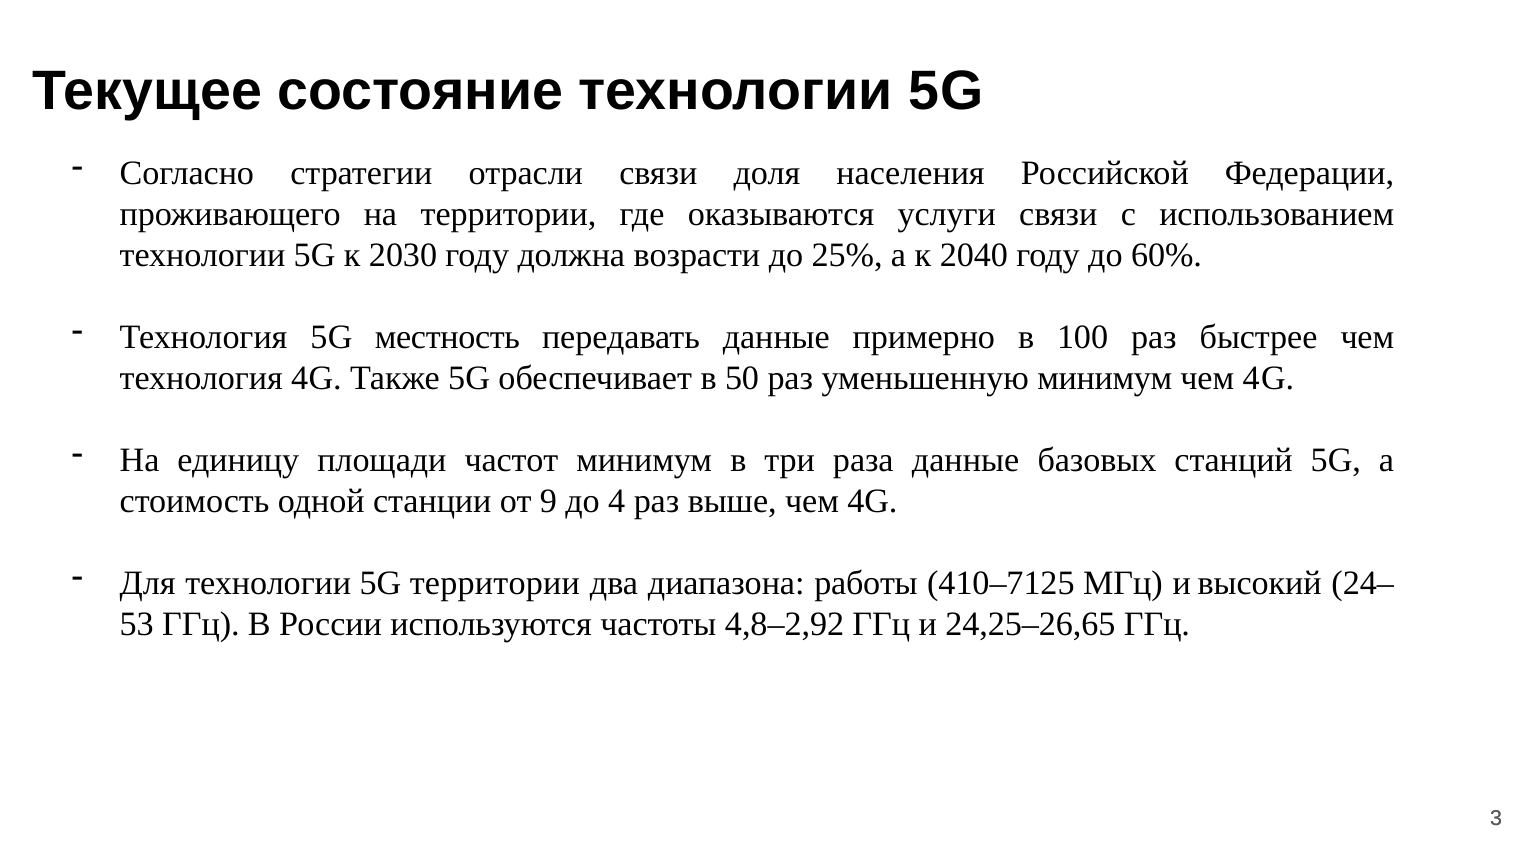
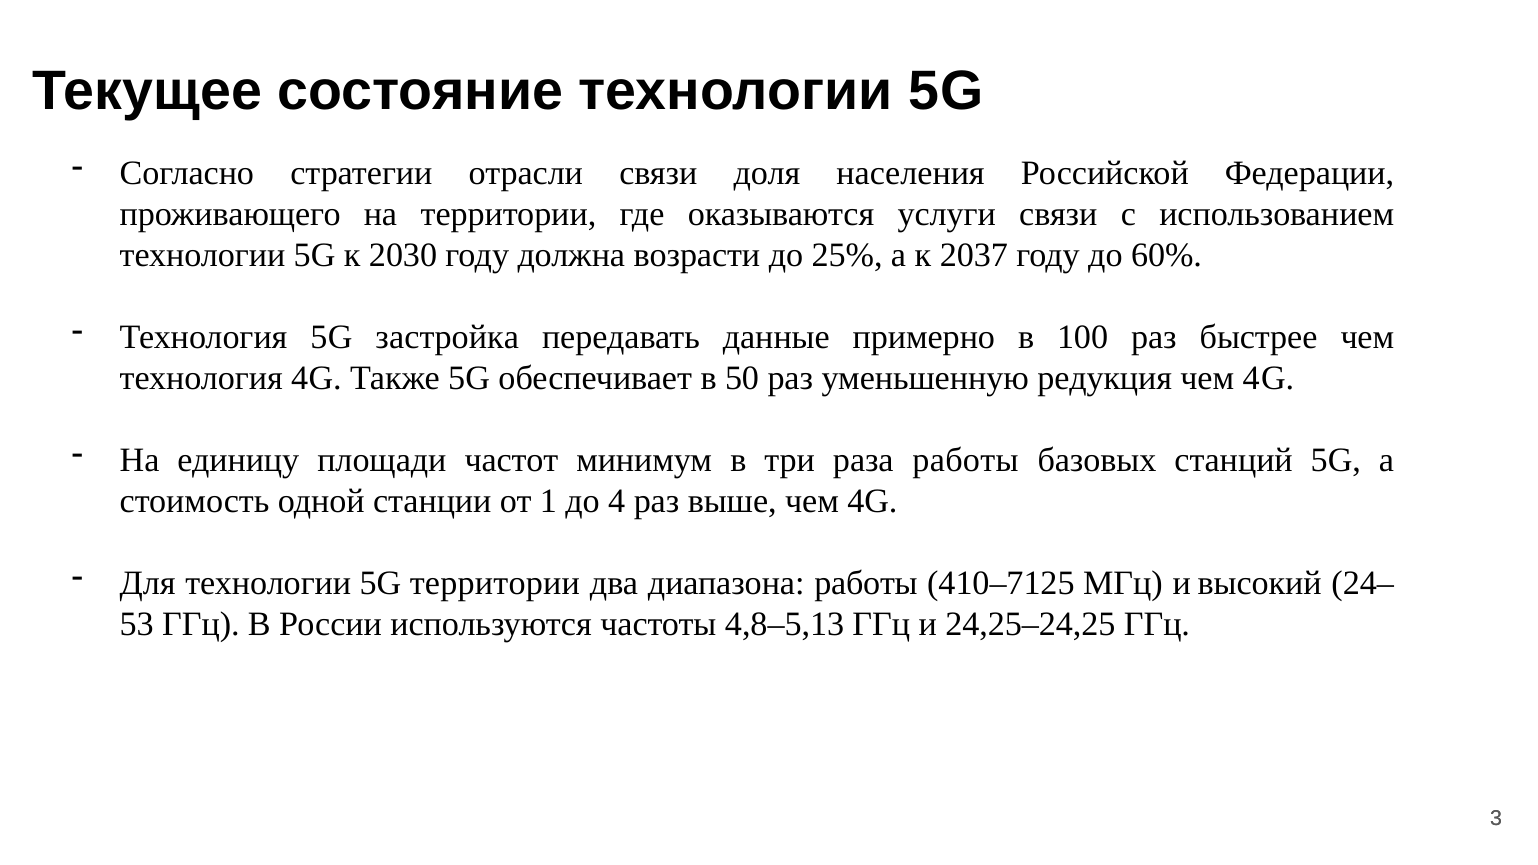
2040: 2040 -> 2037 (974, 255)
местность: местность -> застройка (447, 337)
уменьшенную минимум: минимум -> редукция (1105, 378)
раза данные: данные -> работы (965, 460)
9: 9 -> 1 (548, 501)
4,8–2,92: 4,8–2,92 -> 4,8–5,13 (785, 624)
24,25–26,65: 24,25–26,65 -> 24,25–24,25 (1030, 624)
